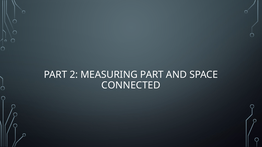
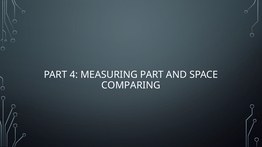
2: 2 -> 4 (74, 75)
CONNECTED: CONNECTED -> COMPARING (131, 85)
